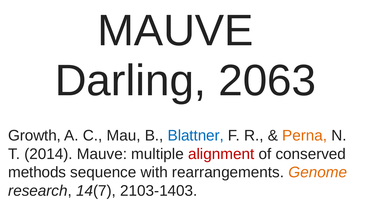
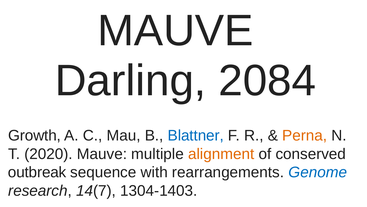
2063: 2063 -> 2084 (267, 81)
2014: 2014 -> 2020 (48, 154)
alignment colour: red -> orange (221, 154)
methods: methods -> outbreak (37, 172)
Genome colour: orange -> blue (318, 172)
2103-1403: 2103-1403 -> 1304-1403 (159, 190)
